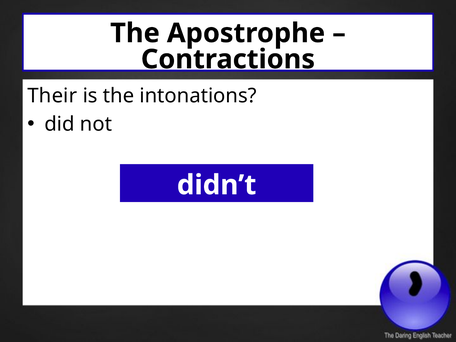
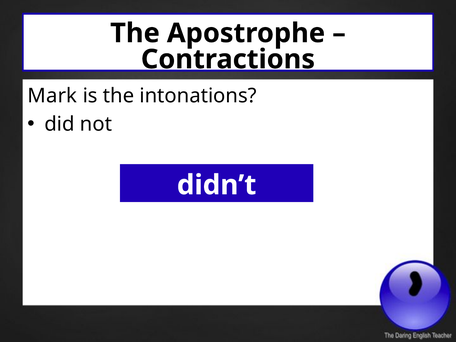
Their: Their -> Mark (52, 96)
